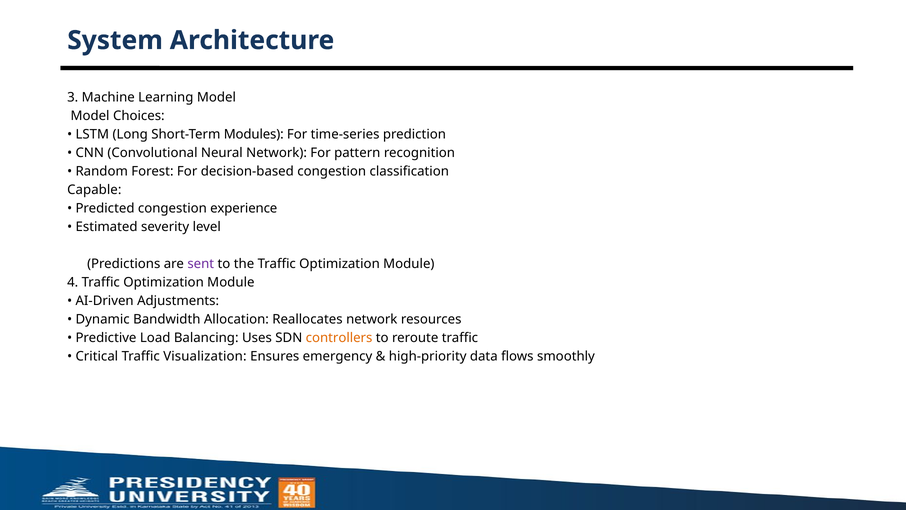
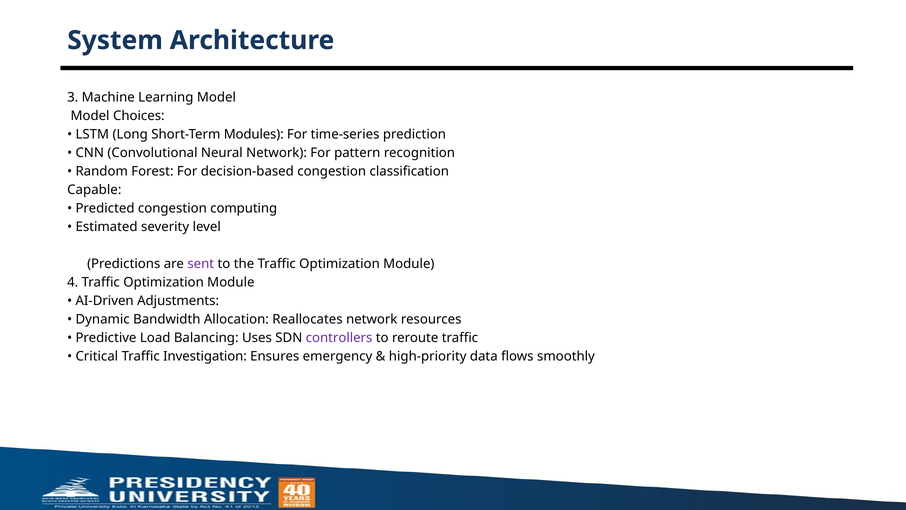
experience: experience -> computing (244, 208)
controllers colour: orange -> purple (339, 338)
Visualization: Visualization -> Investigation (205, 356)
